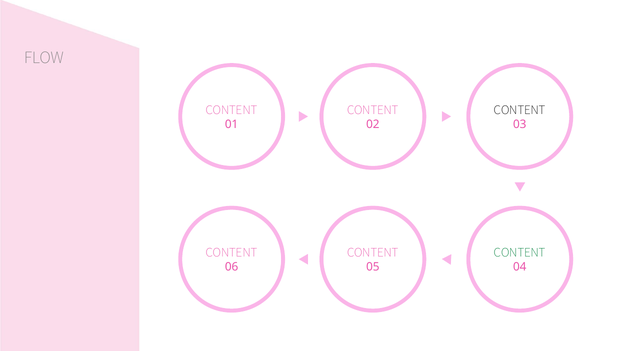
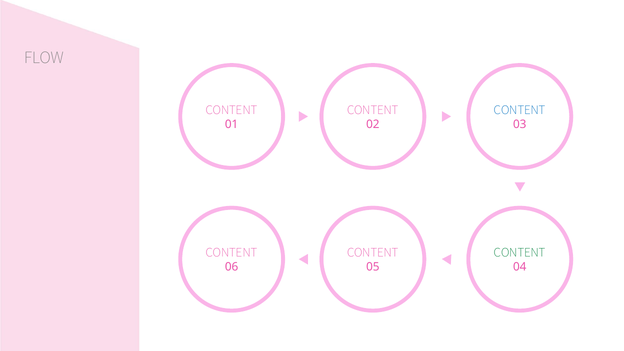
CONTENT colour: black -> blue (520, 110)
